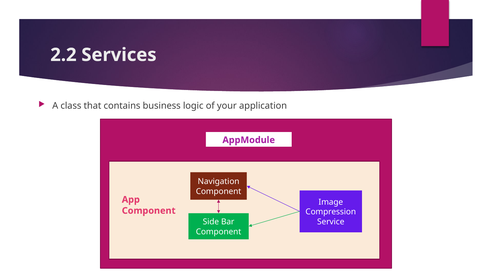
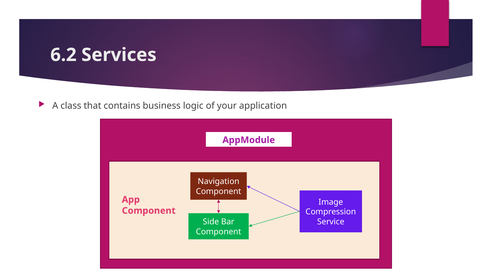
2.2: 2.2 -> 6.2 (63, 55)
